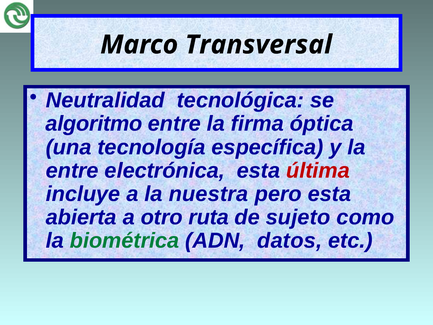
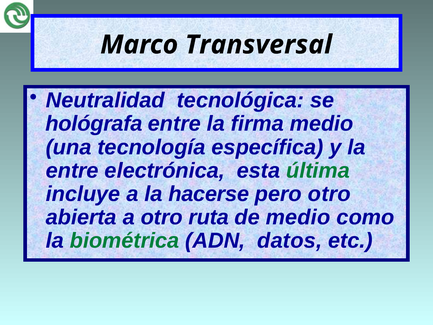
algoritmo: algoritmo -> hológrafa (94, 124)
firma óptica: óptica -> medio (322, 124)
última colour: red -> green (318, 170)
nuestra: nuestra -> hacerse (209, 194)
pero esta: esta -> otro (329, 194)
de sujeto: sujeto -> medio (298, 217)
